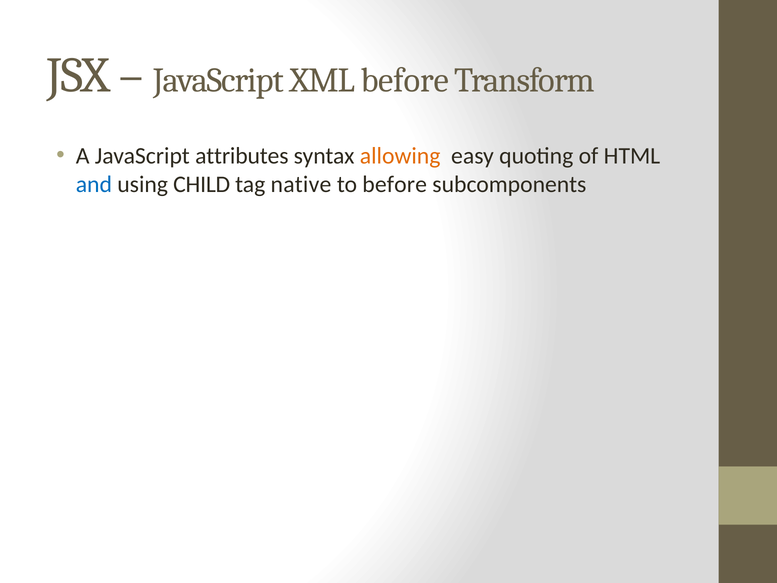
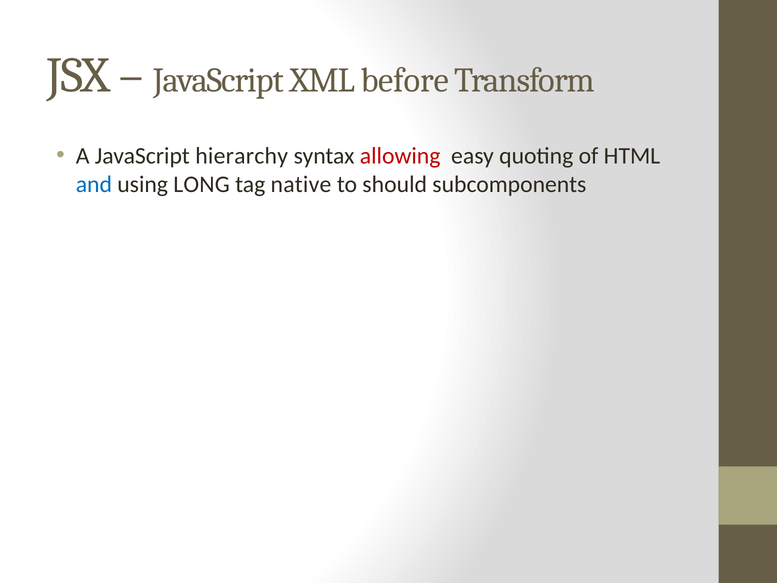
attributes: attributes -> hierarchy (242, 156)
allowing colour: orange -> red (400, 156)
CHILD: CHILD -> LONG (202, 184)
to before: before -> should (395, 184)
